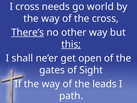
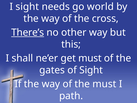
I cross: cross -> sight (27, 7)
this underline: present -> none (71, 44)
get open: open -> must (90, 58)
the leads: leads -> must (104, 84)
